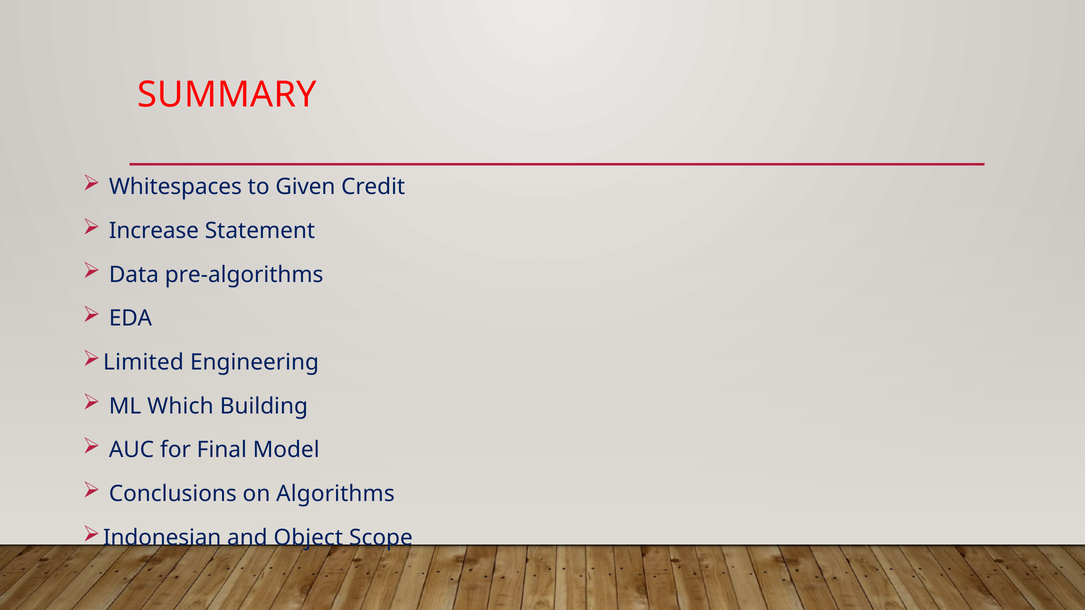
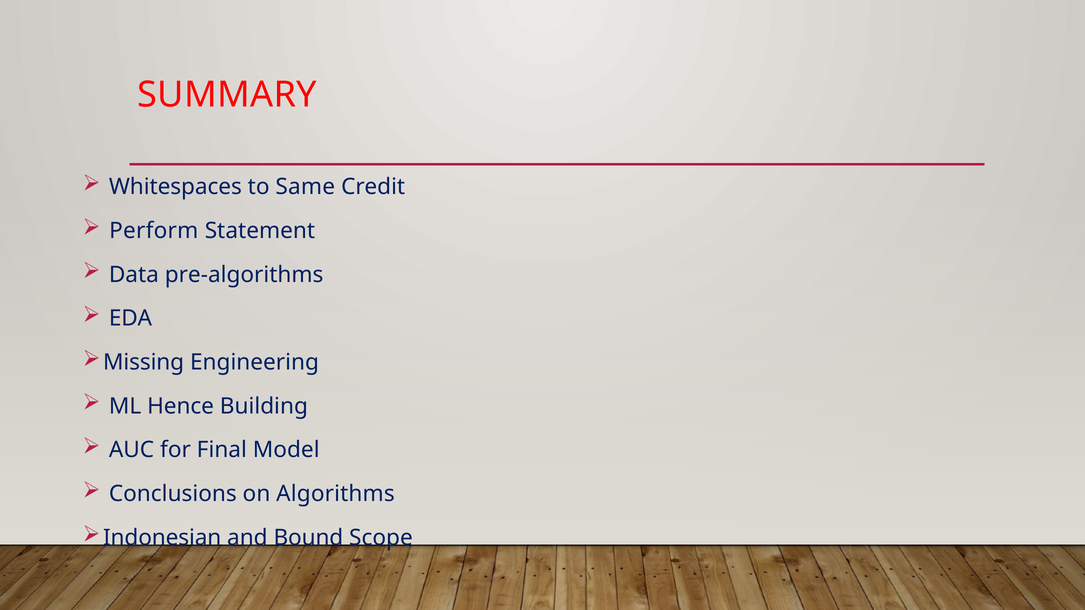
Given: Given -> Same (305, 187)
Increase: Increase -> Perform (154, 231)
Limited: Limited -> Missing (144, 363)
Which: Which -> Hence (181, 406)
Object: Object -> Bound (308, 538)
